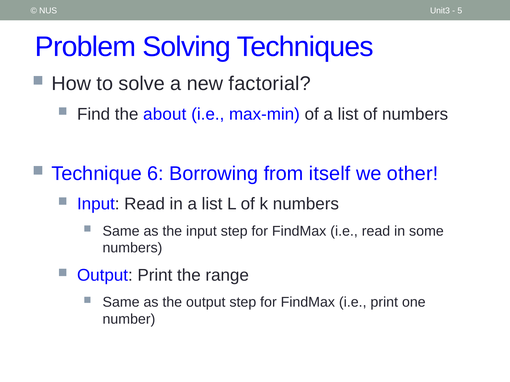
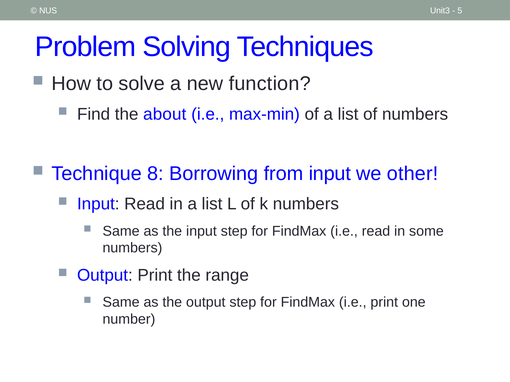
factorial: factorial -> function (270, 84)
6: 6 -> 8 (156, 174)
from itself: itself -> input (330, 174)
